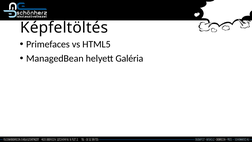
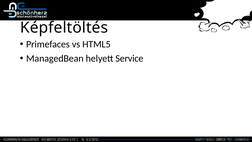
Galéria: Galéria -> Service (129, 58)
